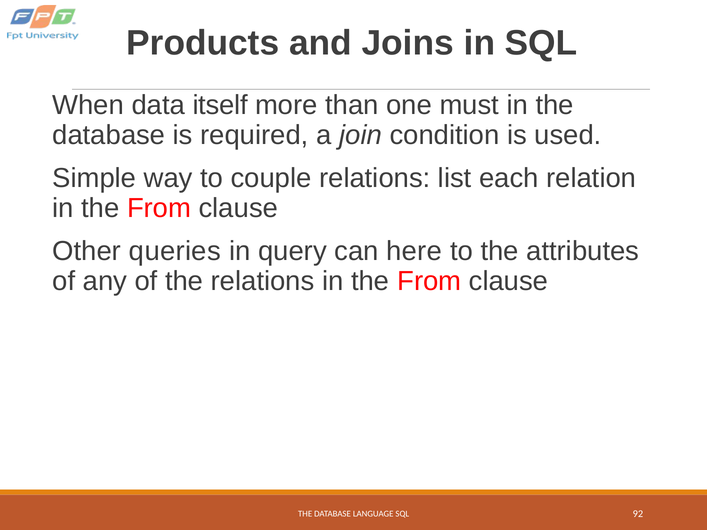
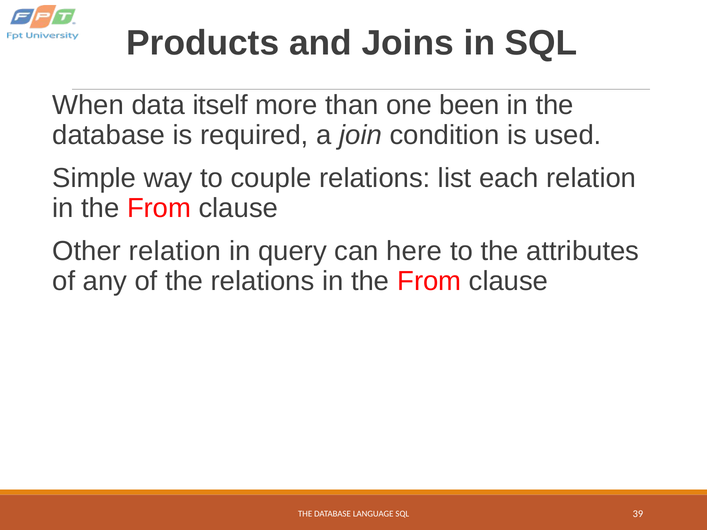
must: must -> been (469, 105)
Other queries: queries -> relation (175, 251)
92: 92 -> 39 (638, 514)
